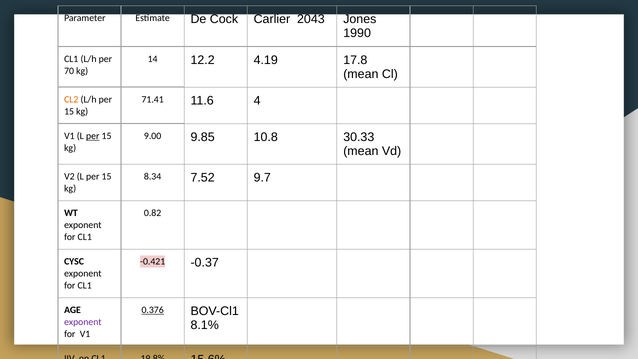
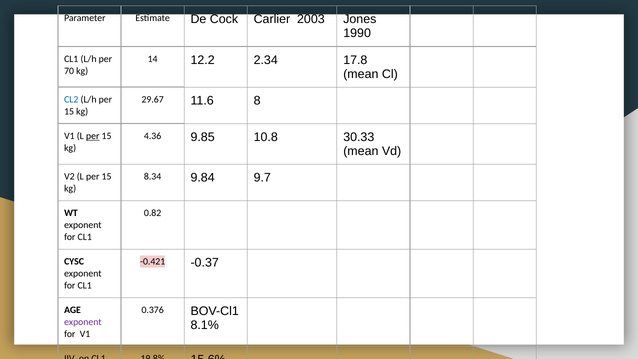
2043: 2043 -> 2003 (311, 19)
4.19: 4.19 -> 2.34 (266, 60)
CL2 colour: orange -> blue (71, 99)
71.41: 71.41 -> 29.67 (153, 99)
4: 4 -> 8 (257, 101)
9.00: 9.00 -> 4.36 (153, 136)
7.52: 7.52 -> 9.84 (203, 178)
0.376 underline: present -> none (153, 310)
